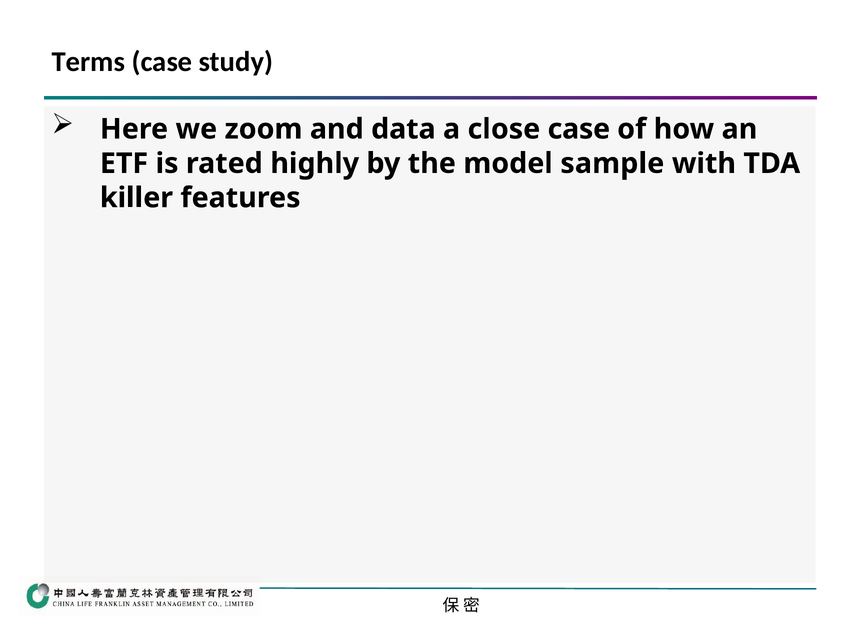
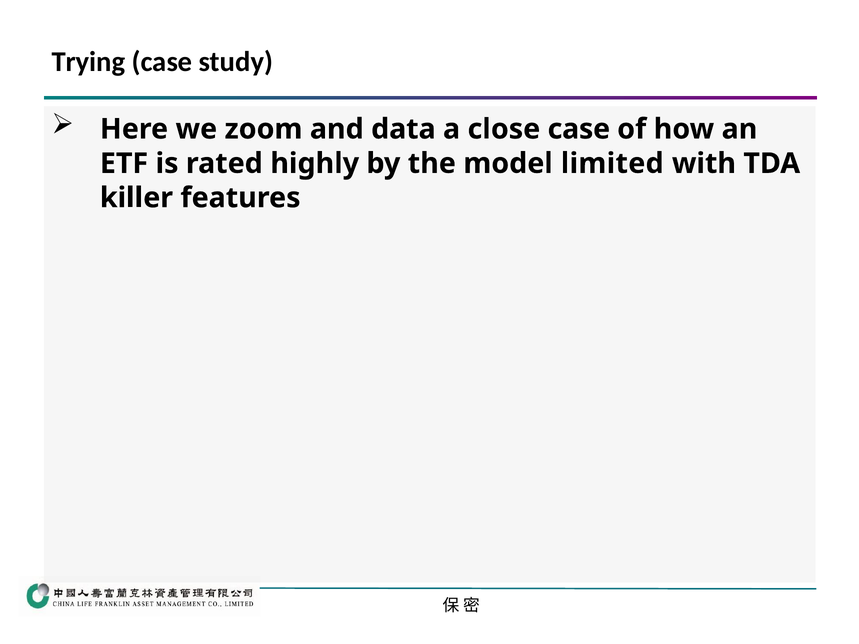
Terms: Terms -> Trying (88, 62)
sample: sample -> limited (612, 163)
